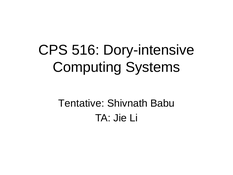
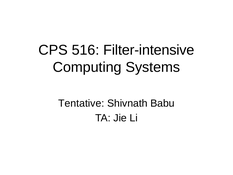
Dory-intensive: Dory-intensive -> Filter-intensive (149, 50)
